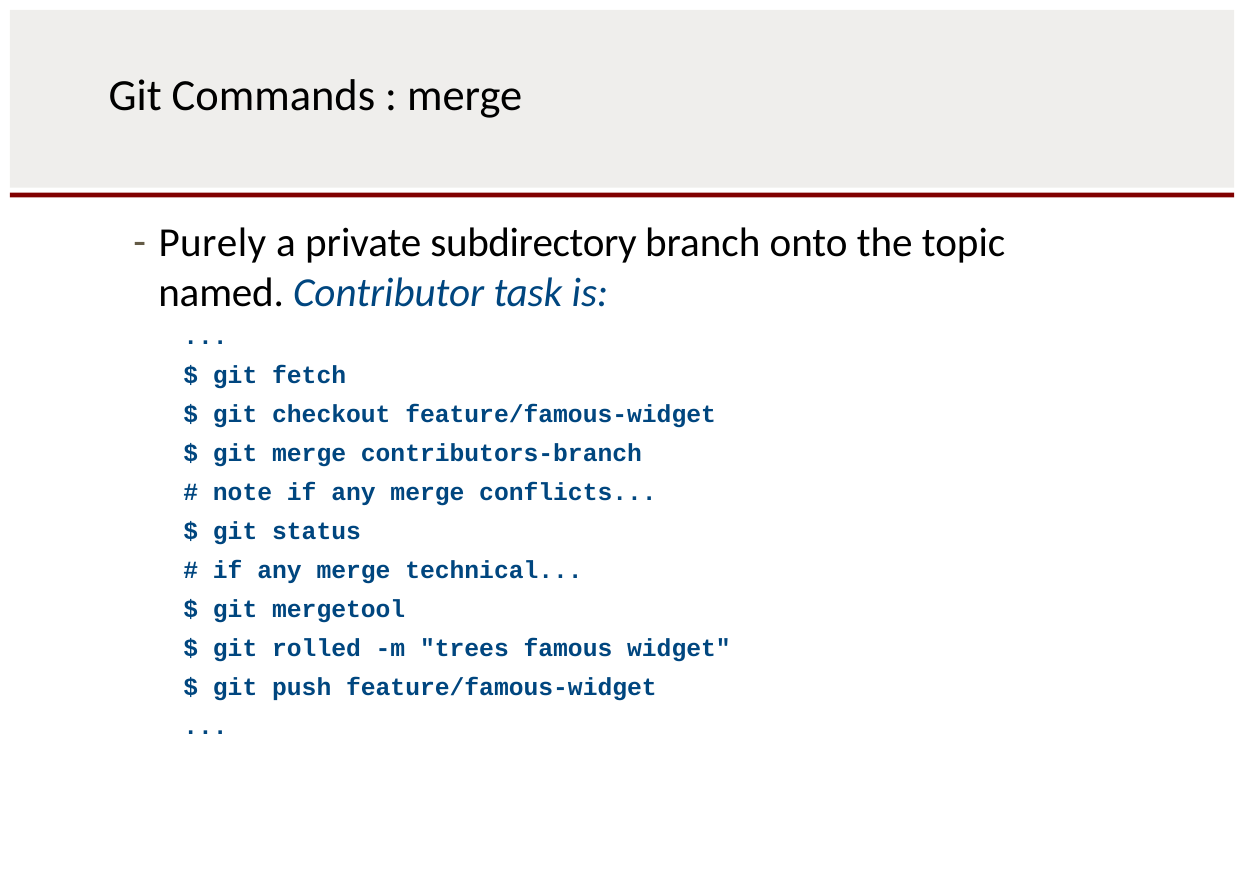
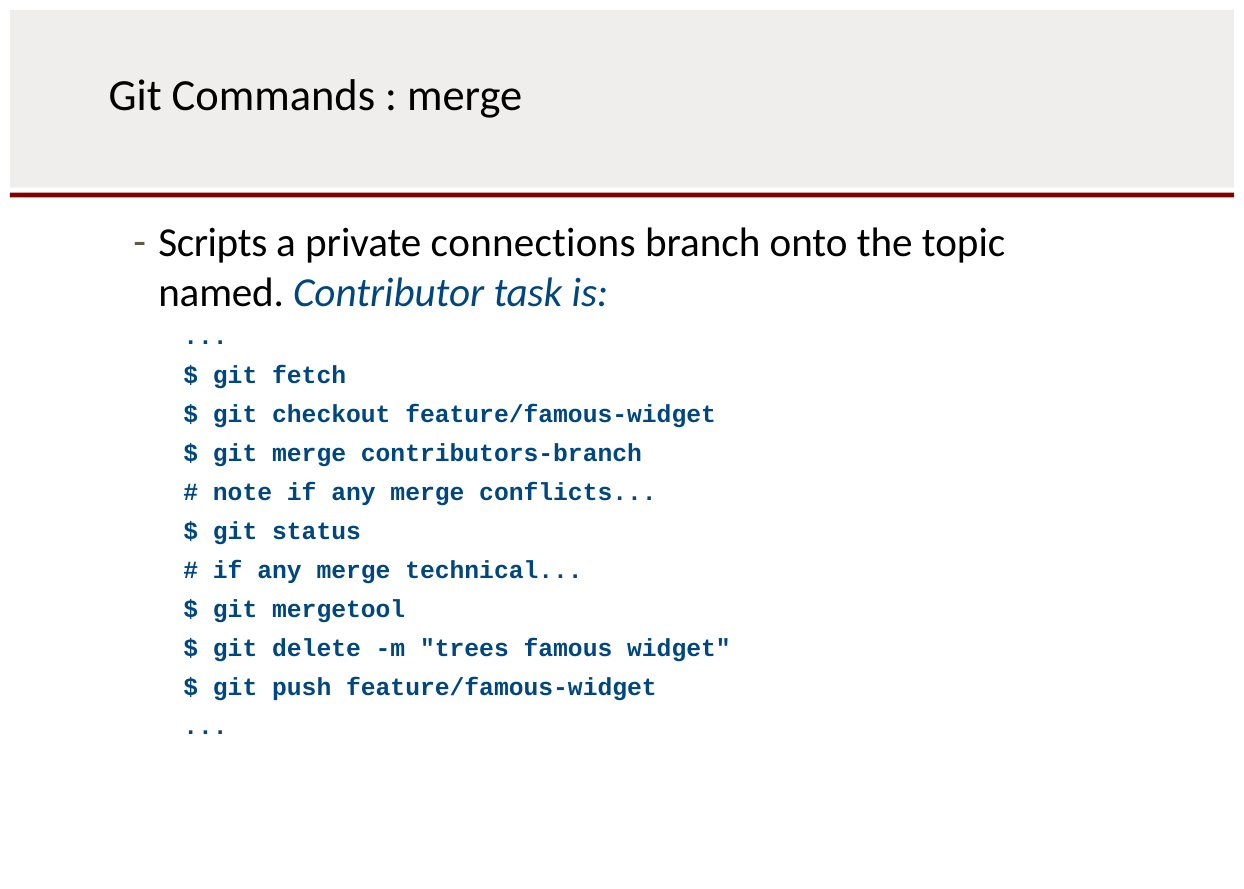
Purely: Purely -> Scripts (213, 243)
subdirectory: subdirectory -> connections (533, 243)
rolled: rolled -> delete (317, 648)
